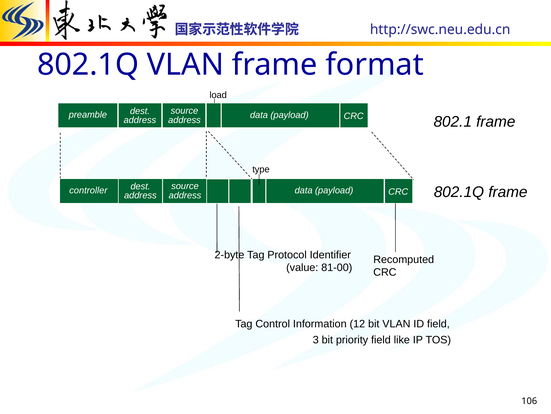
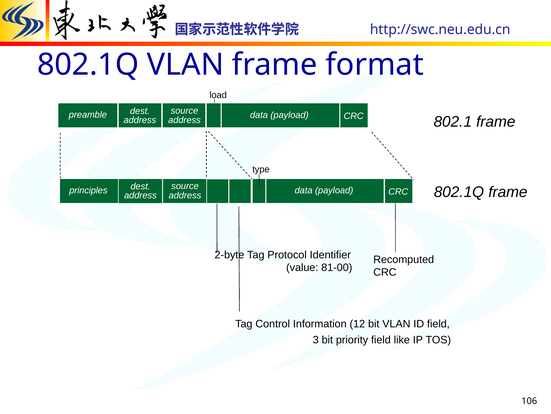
controller: controller -> principles (88, 190)
